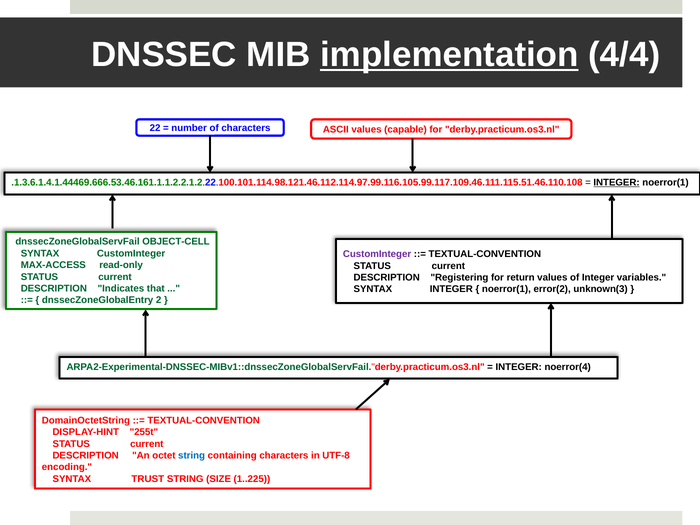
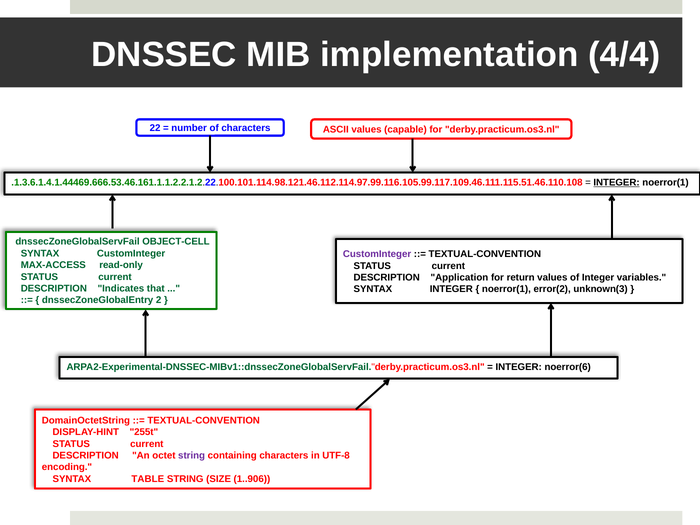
implementation underline: present -> none (449, 55)
Registering: Registering -> Application (459, 278)
noerror(4: noerror(4 -> noerror(6 (568, 367)
string colour: blue -> purple (192, 456)
TRUST: TRUST -> TABLE (148, 479)
1..225: 1..225 -> 1..906 (252, 479)
